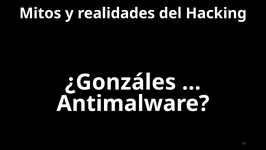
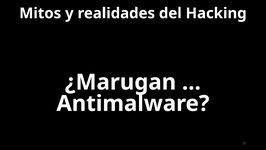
¿Gonzáles: ¿Gonzáles -> ¿Marugan (121, 82)
